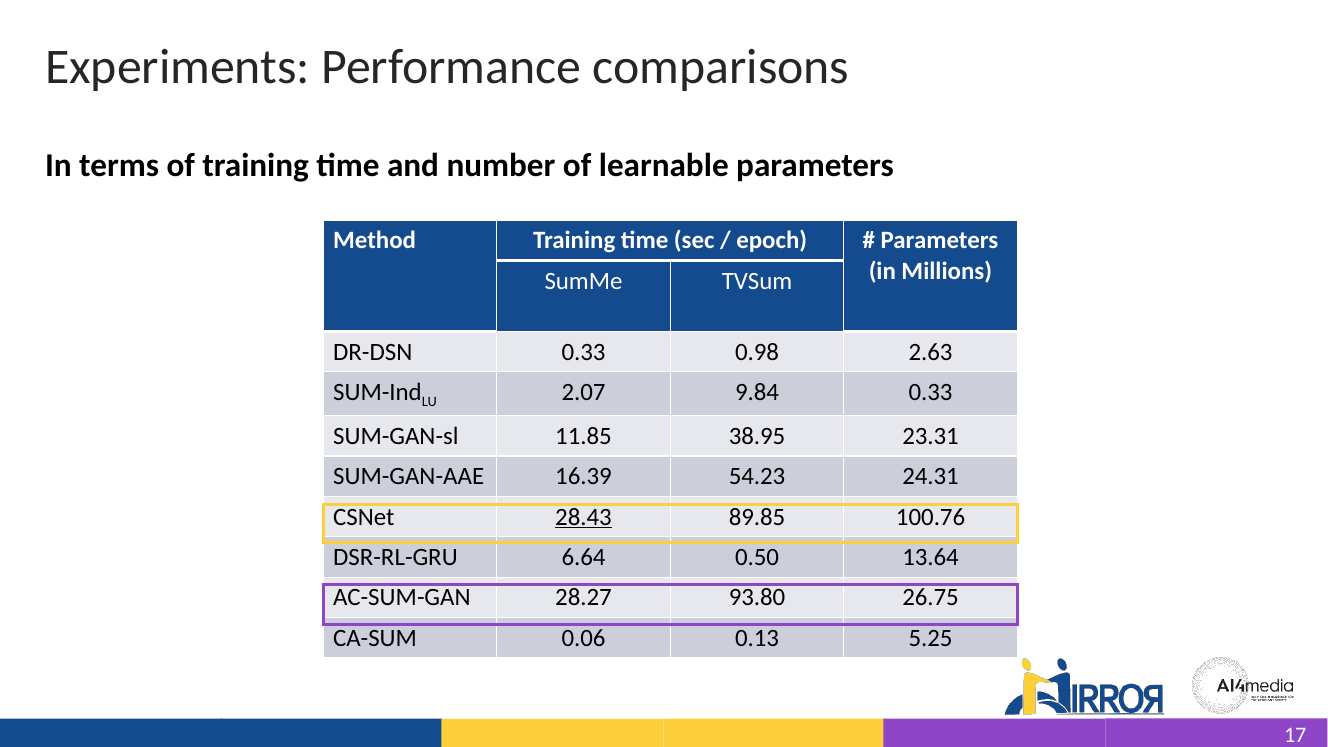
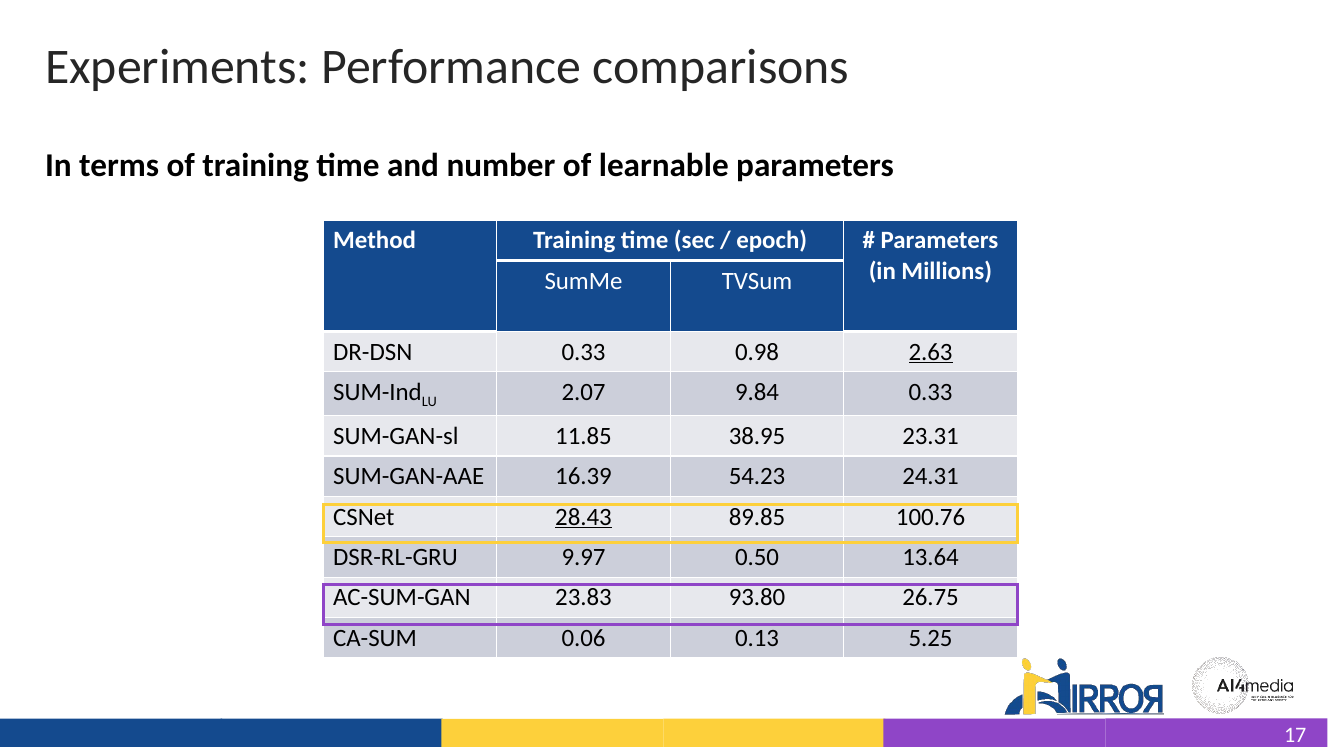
2.63 underline: none -> present (931, 352)
6.64: 6.64 -> 9.97 (584, 557)
28.27: 28.27 -> 23.83 (584, 598)
